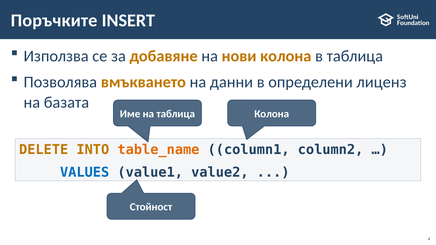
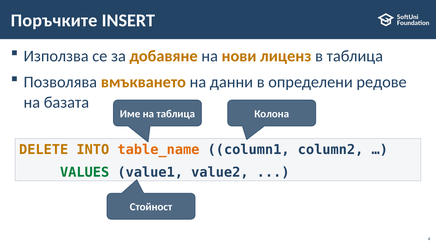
нови колона: колона -> лиценз (286, 56)
лиценз: лиценз -> редове (382, 82)
VALUES colour: blue -> green (85, 173)
